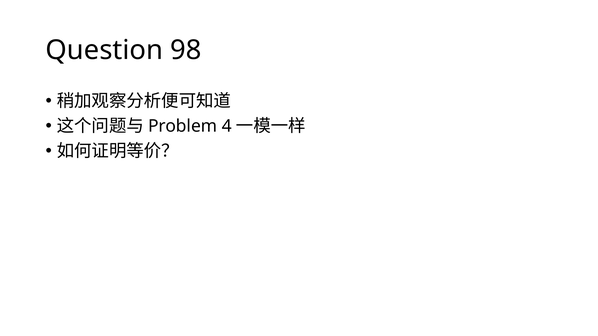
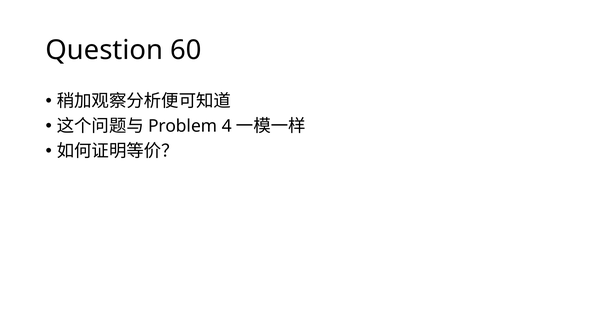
98: 98 -> 60 (186, 50)
